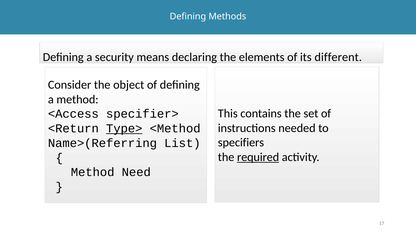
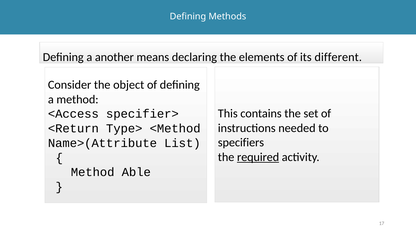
security: security -> another (114, 57)
Type> underline: present -> none (124, 129)
Name>(Referring: Name>(Referring -> Name>(Attribute (102, 143)
Need: Need -> Able (136, 172)
